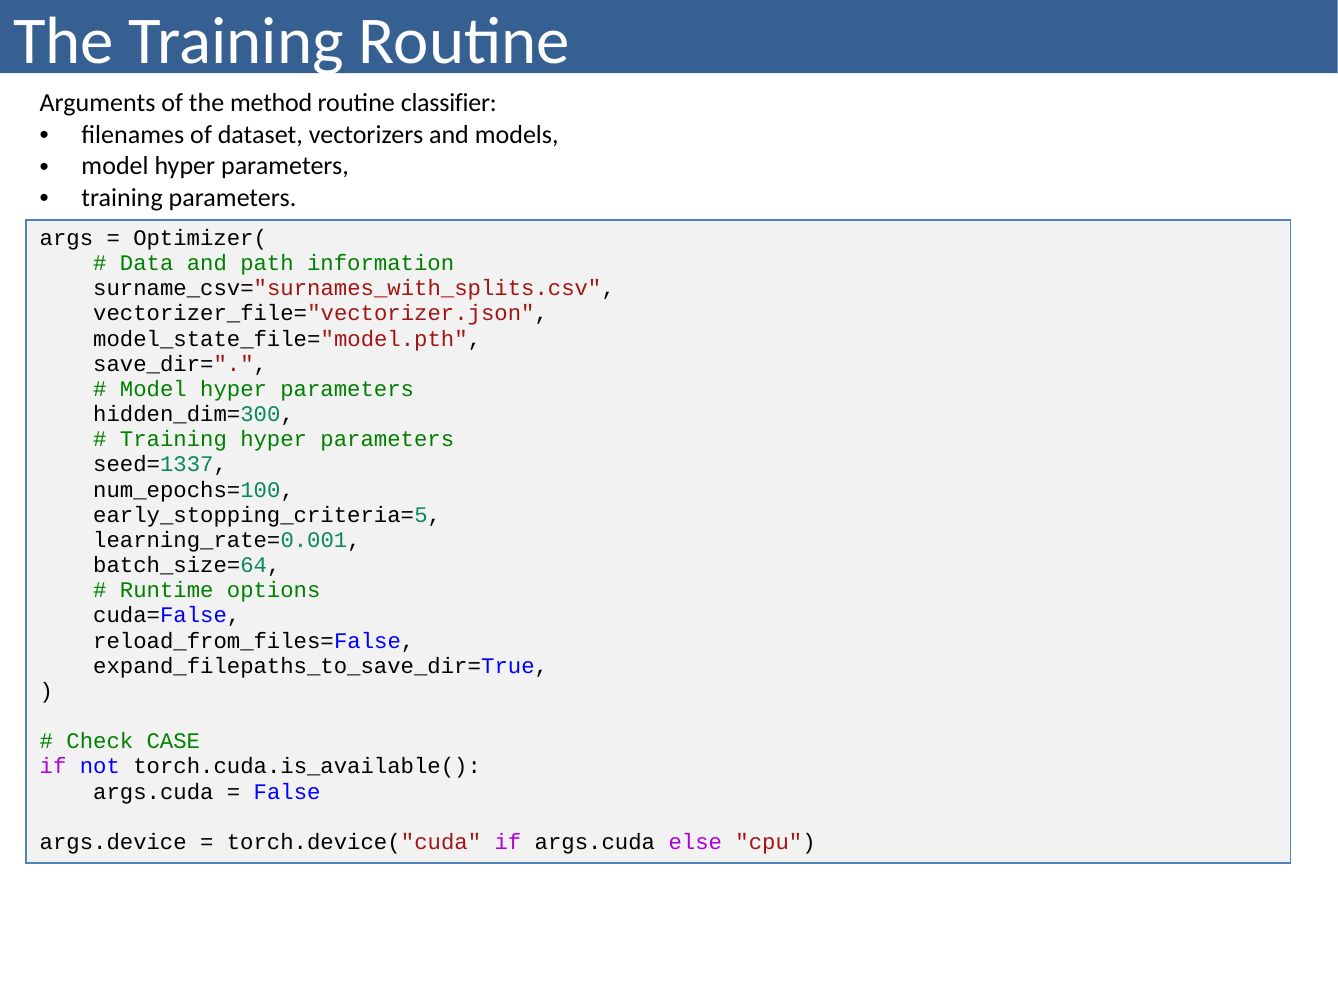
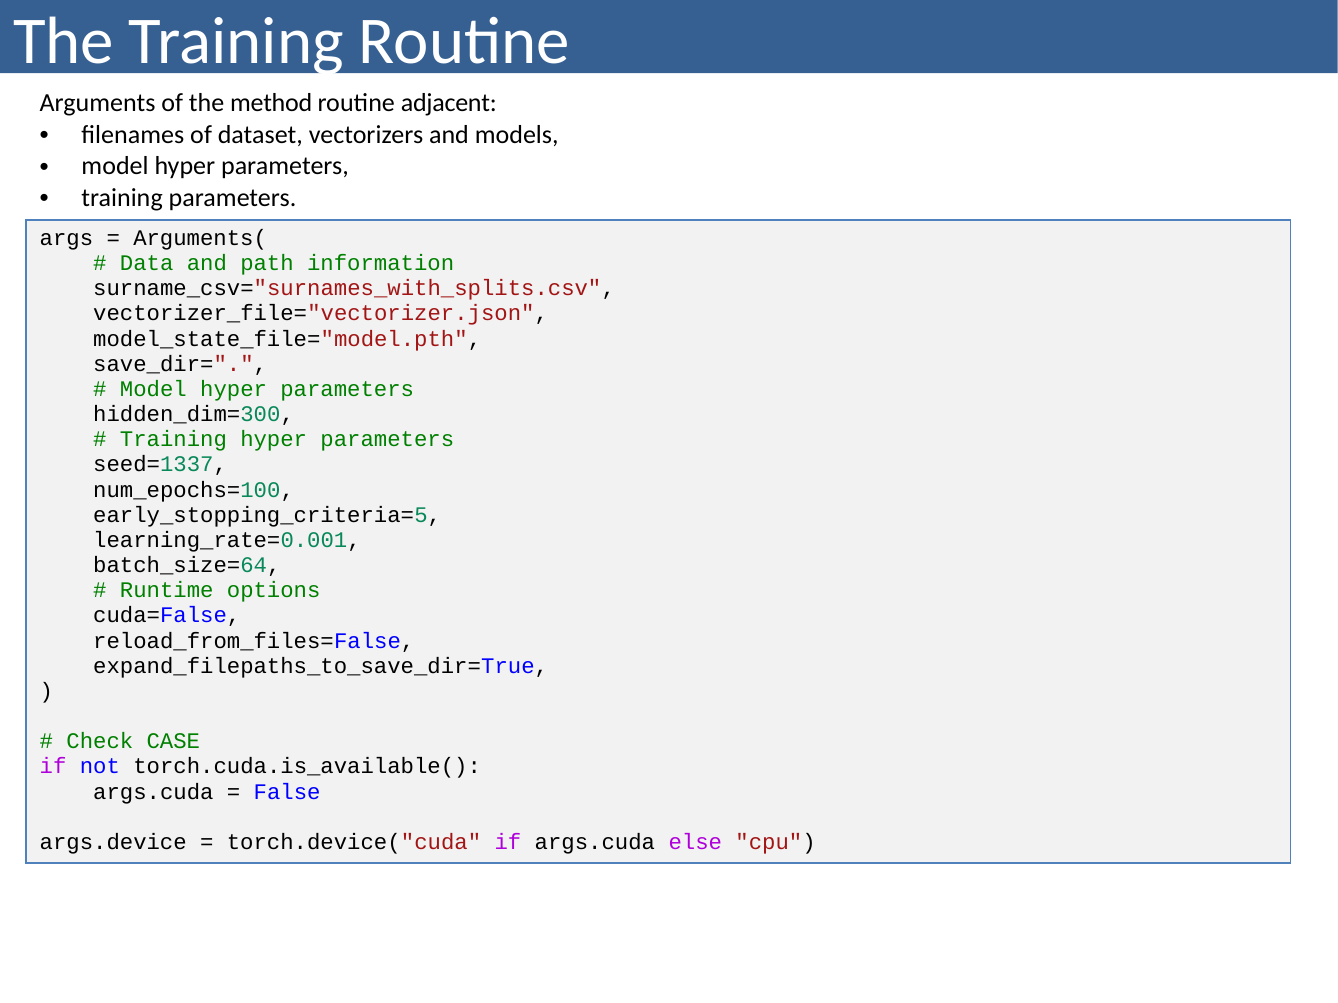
classifier: classifier -> adjacent (449, 103)
Optimizer(: Optimizer( -> Arguments( (200, 238)
